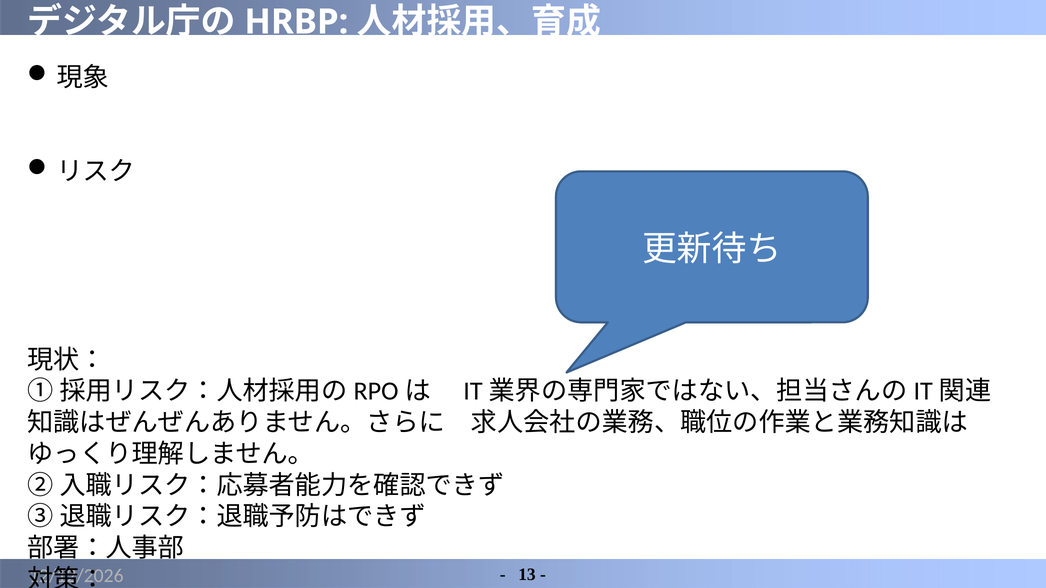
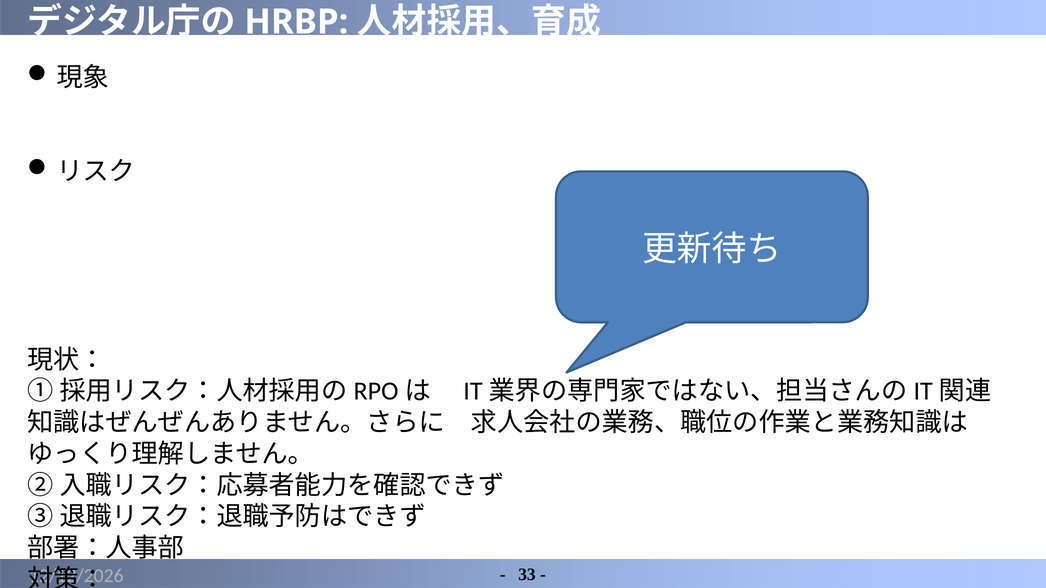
13: 13 -> 33 (527, 575)
